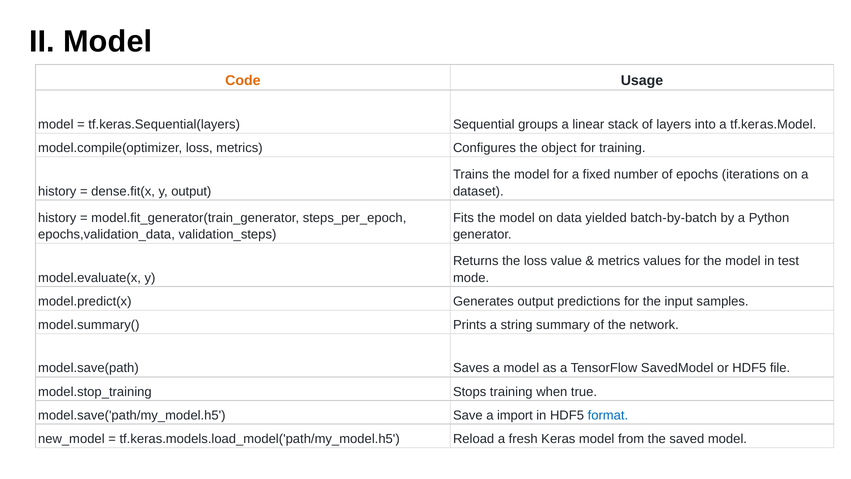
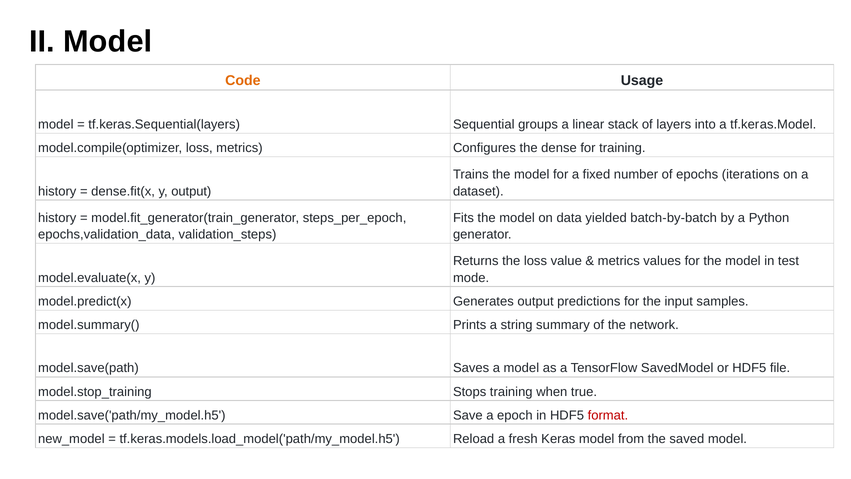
object: object -> dense (559, 148)
import: import -> epoch (515, 415)
format colour: blue -> red (608, 415)
